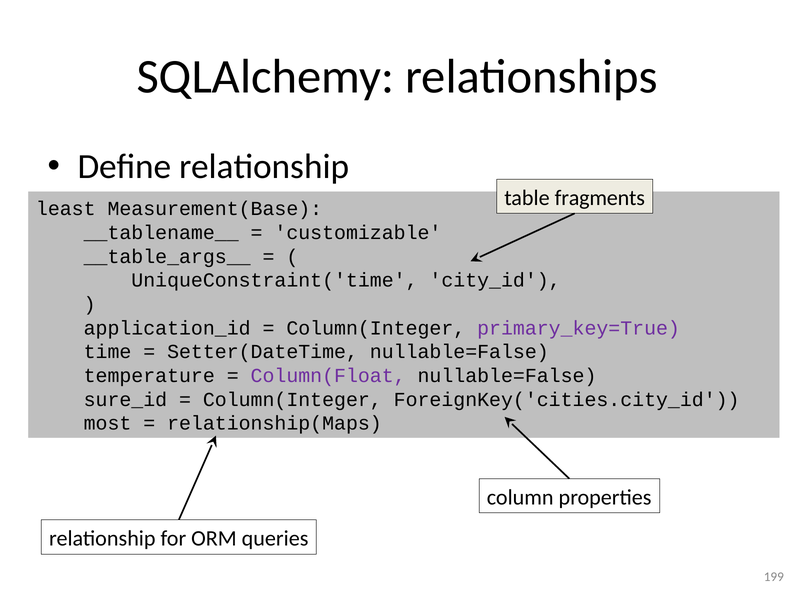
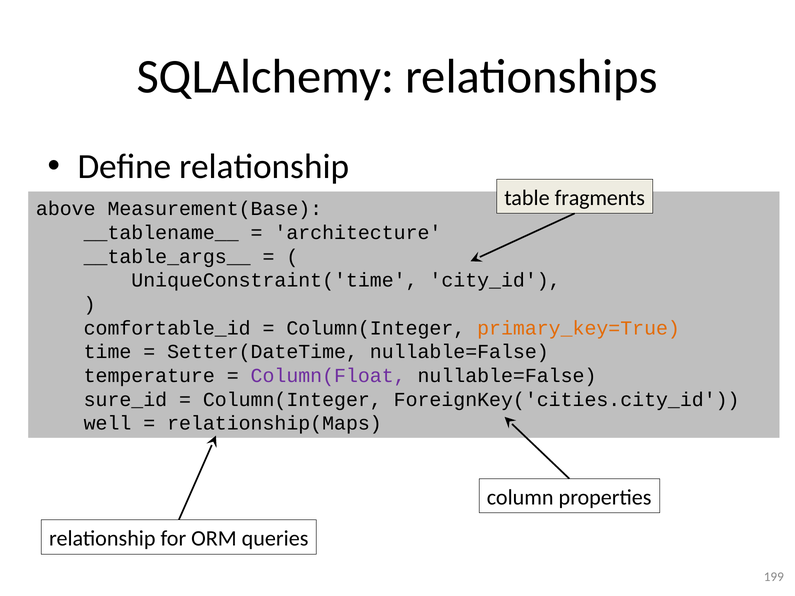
least: least -> above (66, 209)
customizable: customizable -> architecture (358, 233)
application_id: application_id -> comfortable_id (167, 328)
primary_key=True colour: purple -> orange (579, 328)
most: most -> well (108, 424)
